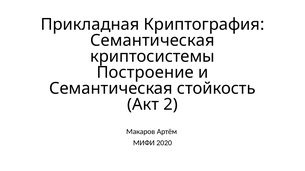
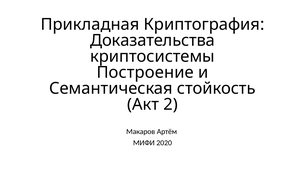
Cемантическая: Cемантическая -> Доказательства (153, 41)
